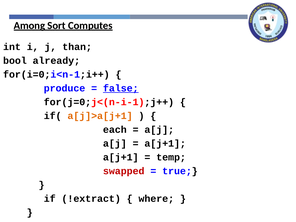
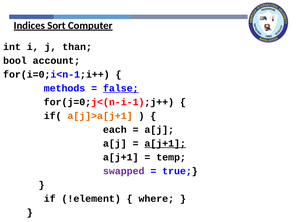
Among: Among -> Indices (29, 25)
Computes: Computes -> Computer (90, 25)
already: already -> account (56, 61)
produce: produce -> methods (65, 88)
a[j+1 underline: none -> present (165, 143)
swapped colour: red -> purple (124, 171)
!extract: !extract -> !element (91, 199)
